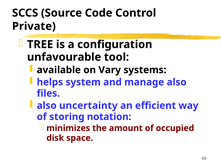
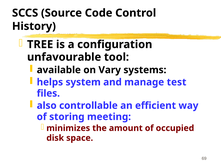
Private: Private -> History (34, 26)
manage also: also -> test (177, 82)
uncertainty: uncertainty -> controllable (88, 105)
notation: notation -> meeting (109, 117)
